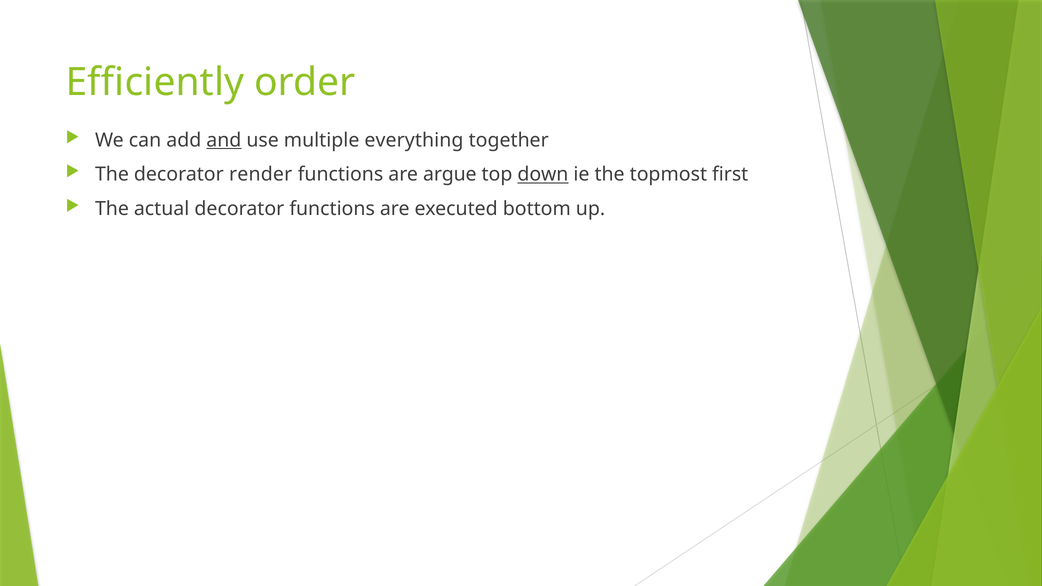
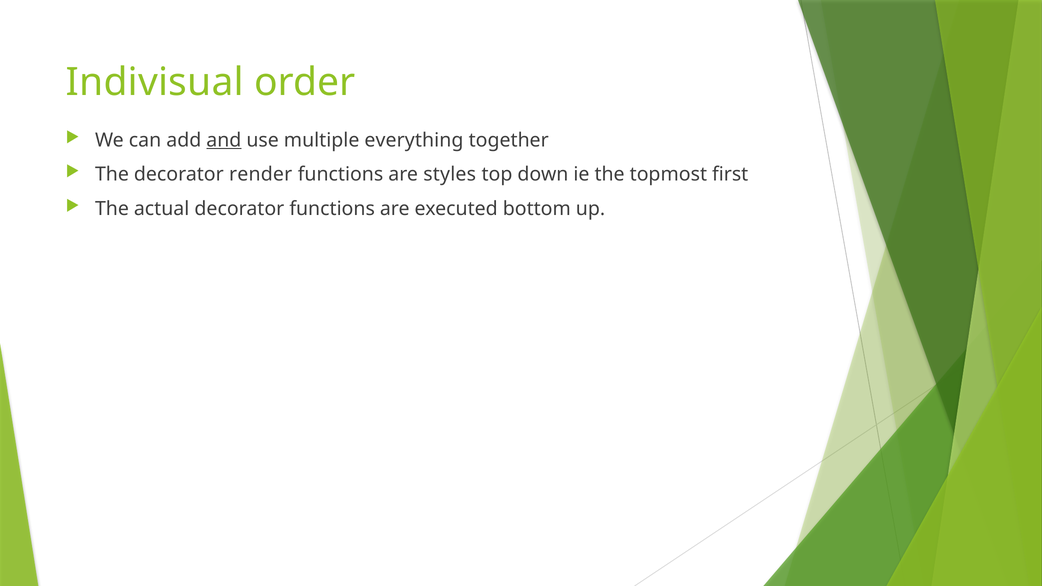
Efficiently: Efficiently -> Indivisual (155, 82)
argue: argue -> styles (450, 175)
down underline: present -> none (543, 175)
